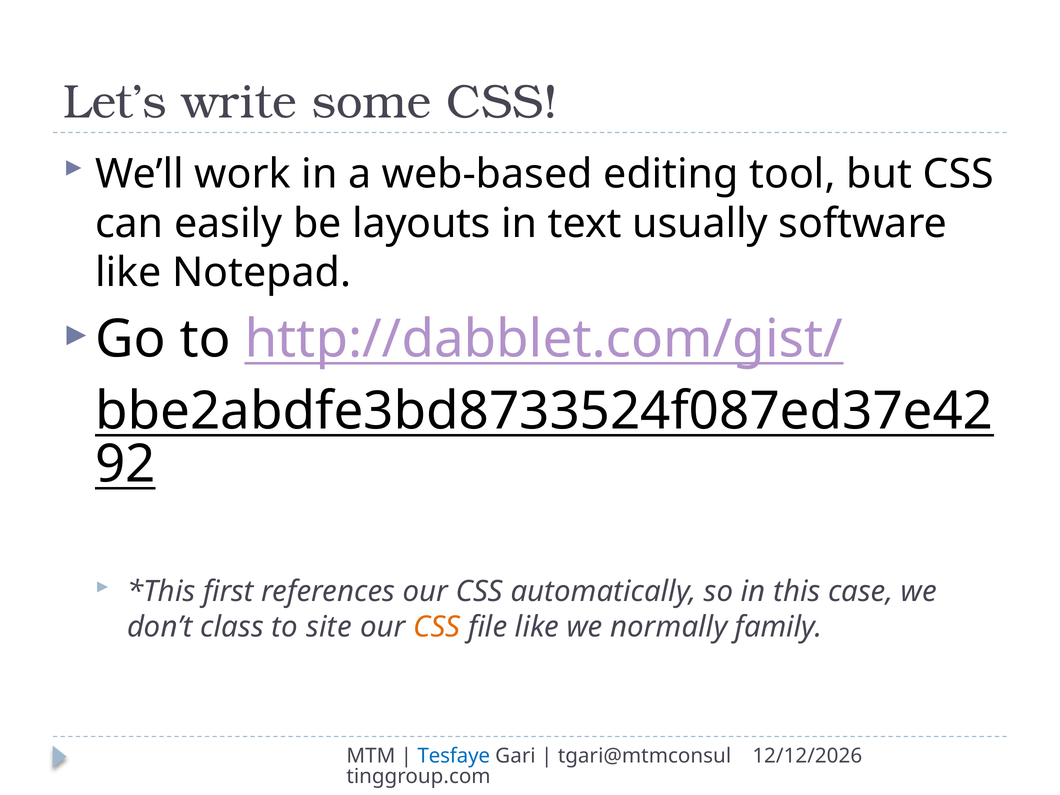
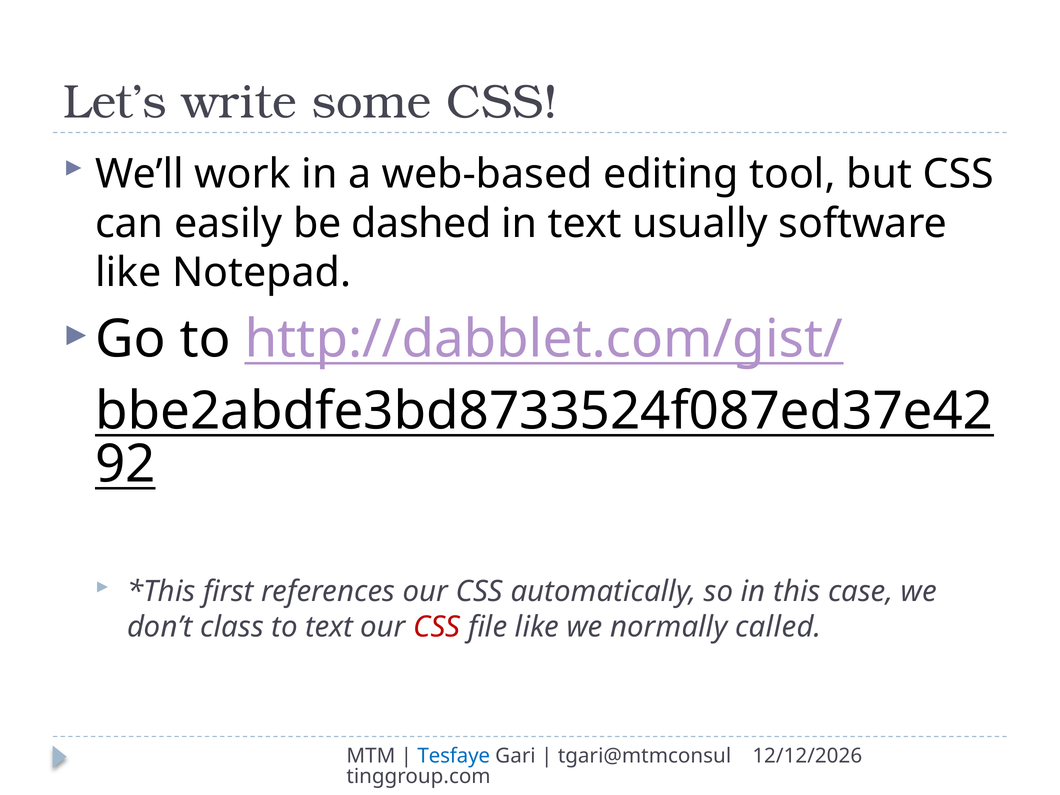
layouts: layouts -> dashed (422, 223)
to site: site -> text (329, 627)
CSS colour: orange -> red (437, 627)
family: family -> called (778, 627)
